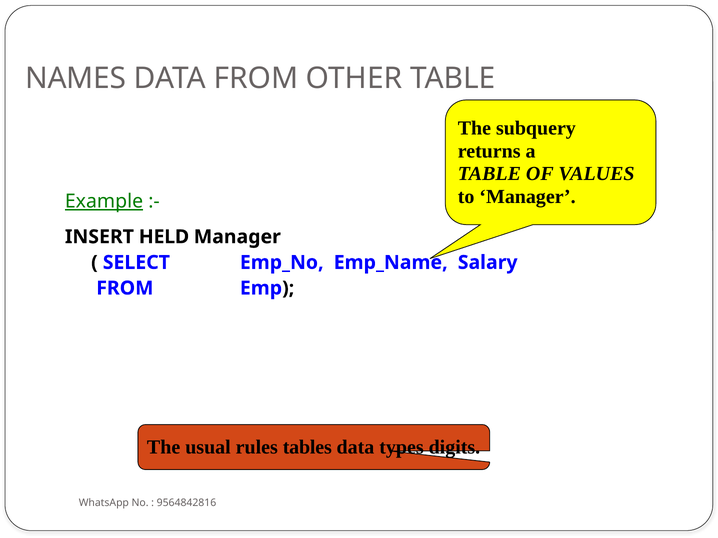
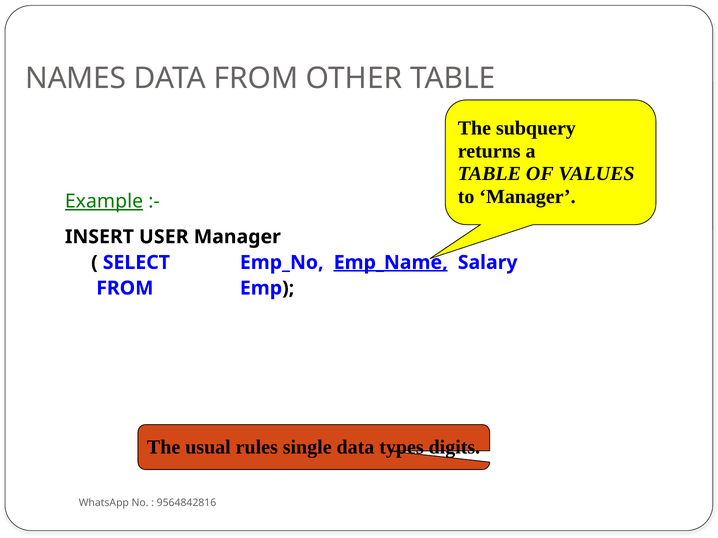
HELD: HELD -> USER (164, 237)
Emp_Name underline: none -> present (391, 263)
tables: tables -> single (307, 448)
